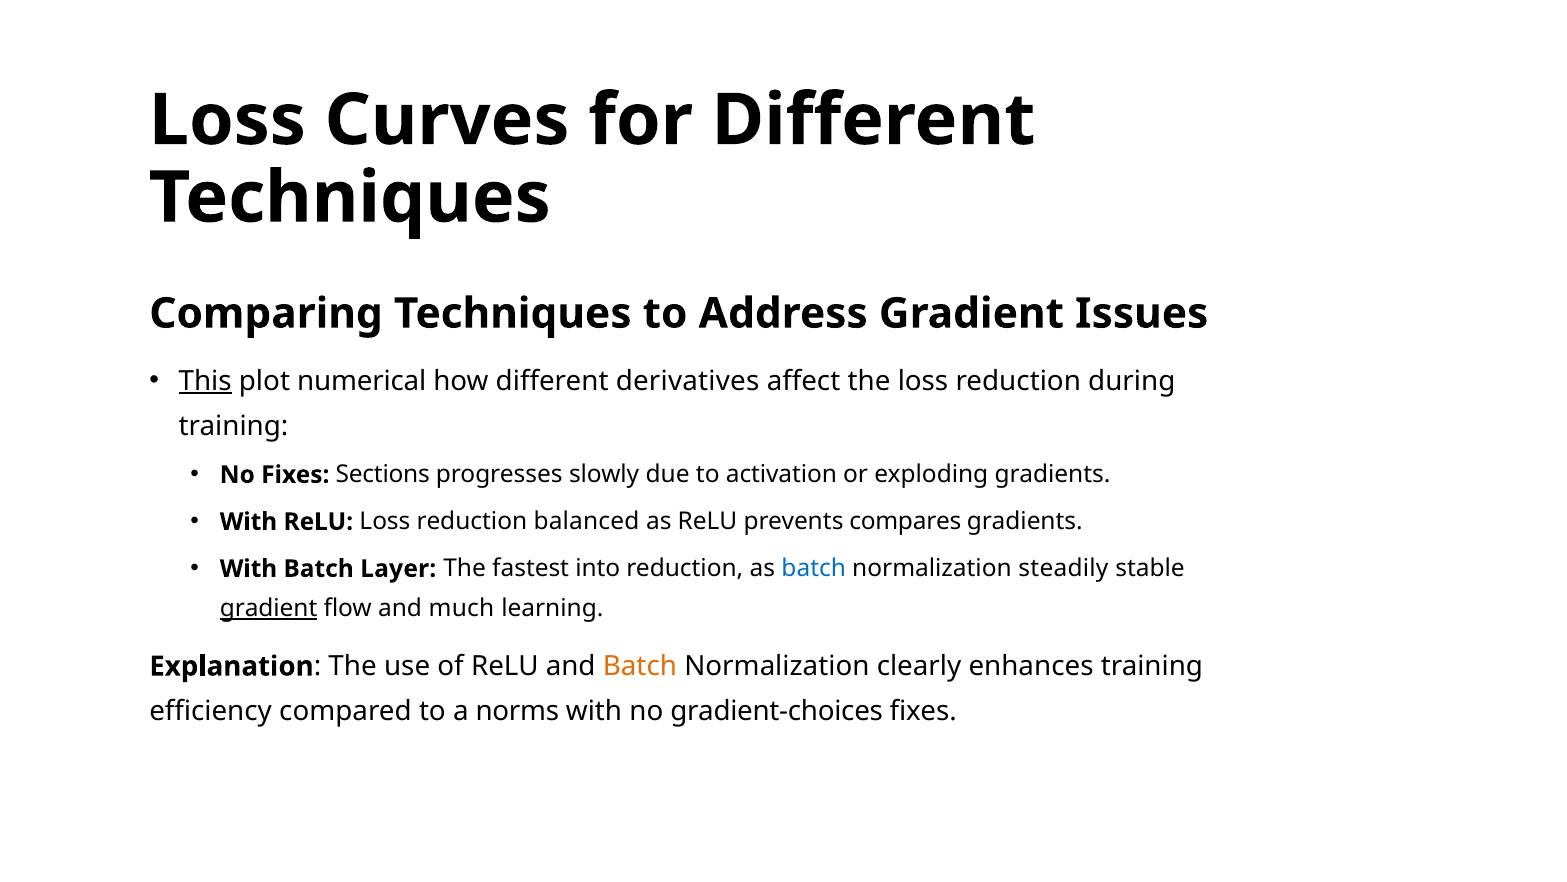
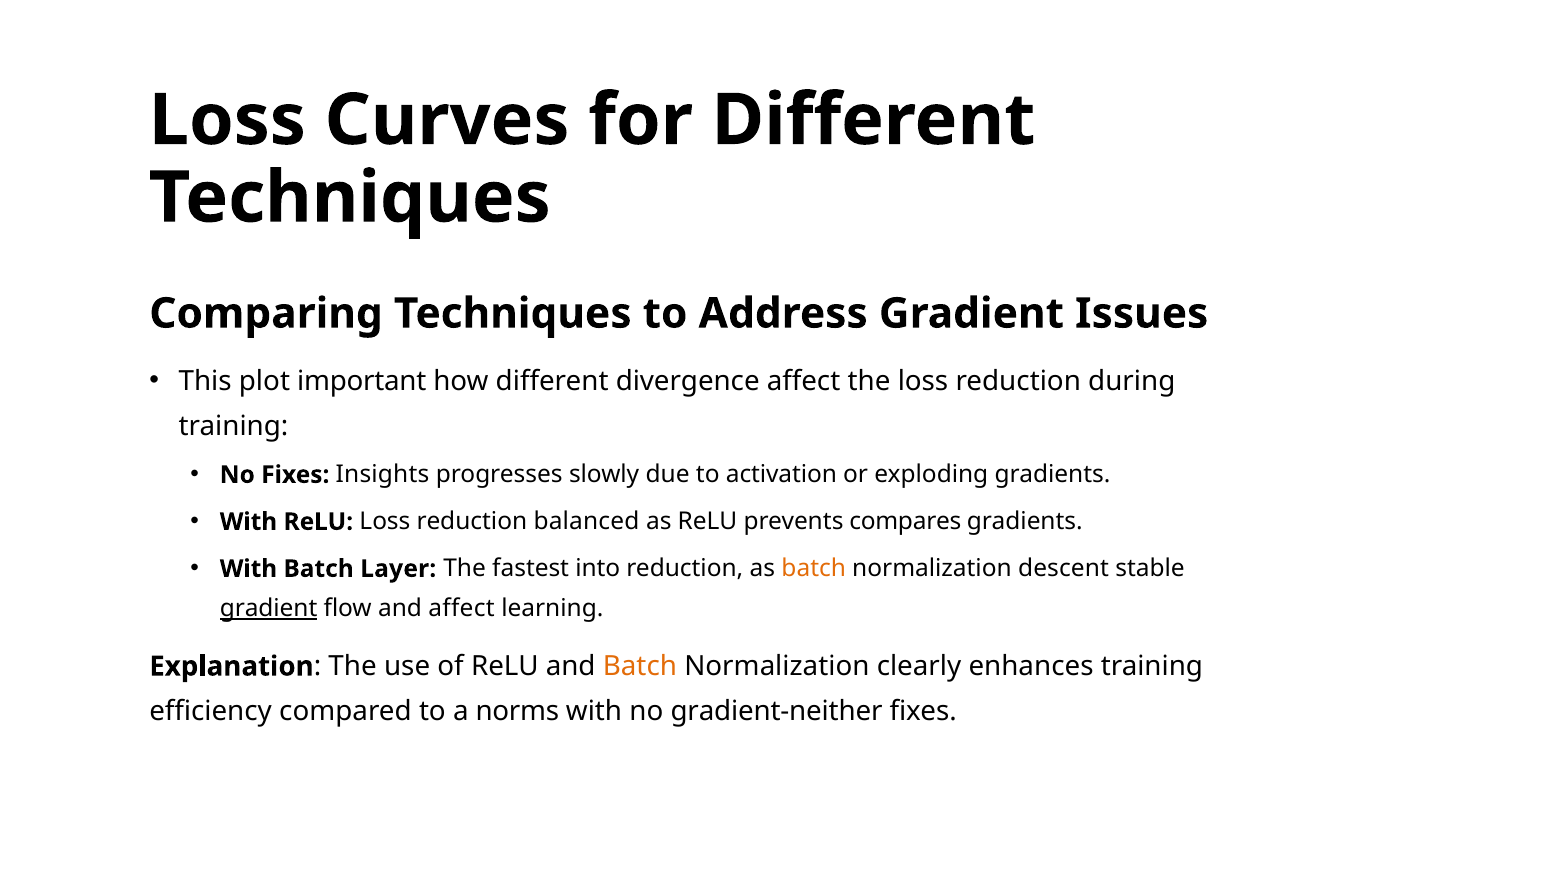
This underline: present -> none (205, 381)
numerical: numerical -> important (362, 381)
derivatives: derivatives -> divergence (688, 381)
Sections: Sections -> Insights (382, 474)
batch colour: blue -> orange (814, 568)
steadily: steadily -> descent (1064, 568)
and much: much -> affect (462, 608)
gradient-choices: gradient-choices -> gradient-neither (777, 711)
